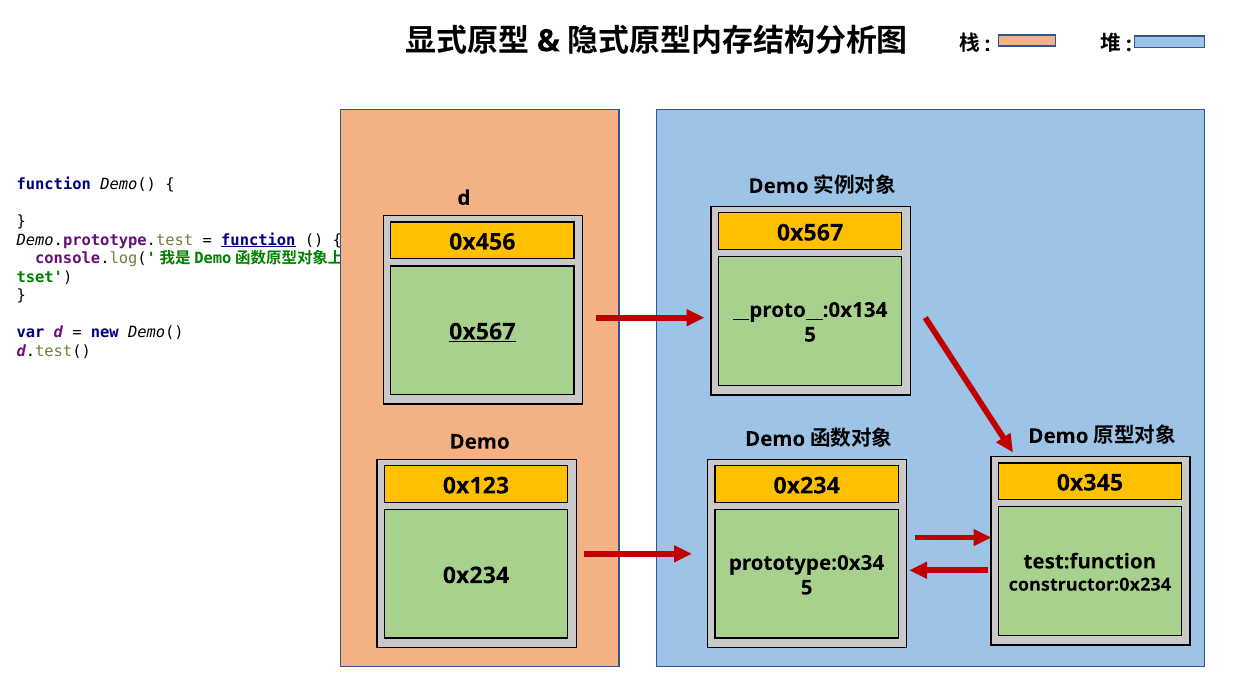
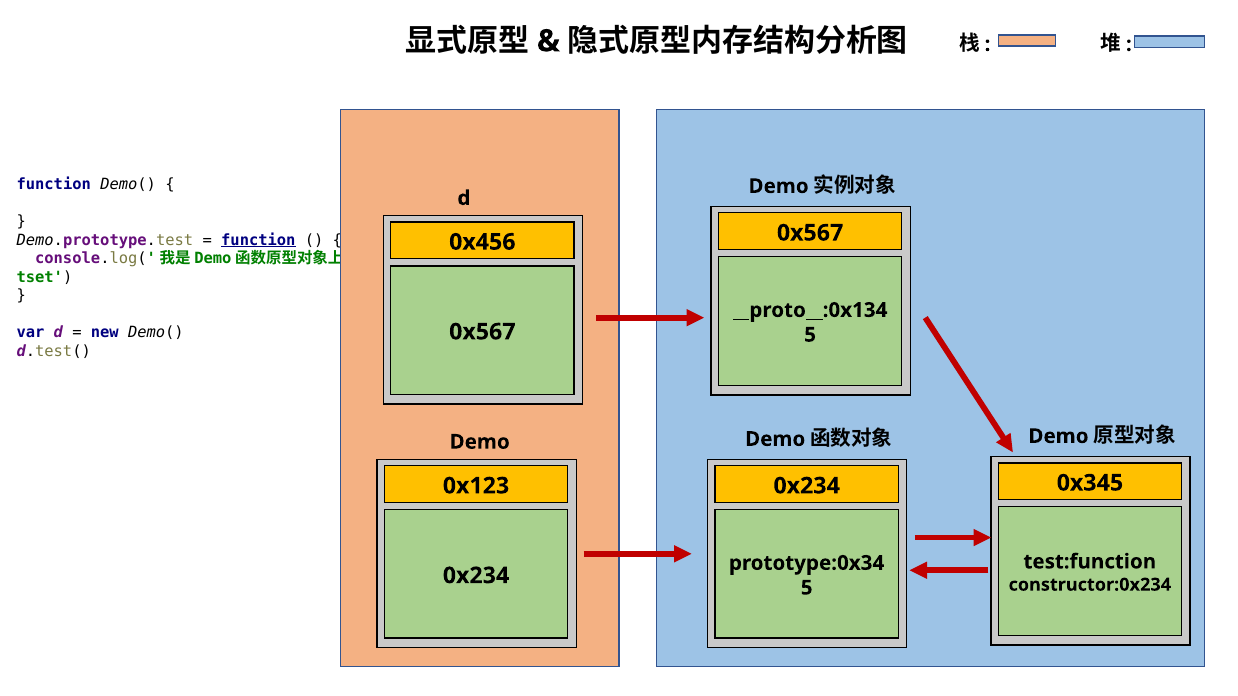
0x567 underline: present -> none (482, 332)
